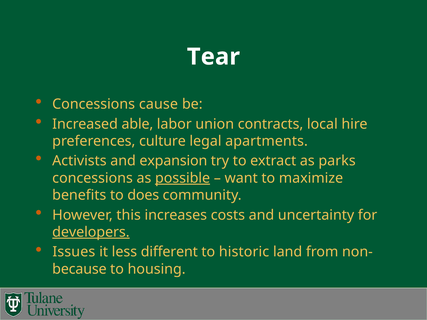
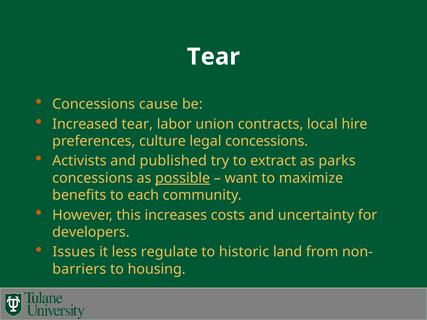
Increased able: able -> tear (137, 124)
legal apartments: apartments -> concessions (267, 141)
expansion: expansion -> published (173, 161)
does: does -> each (143, 195)
developers underline: present -> none (91, 232)
different: different -> regulate (169, 252)
because: because -> barriers (79, 269)
